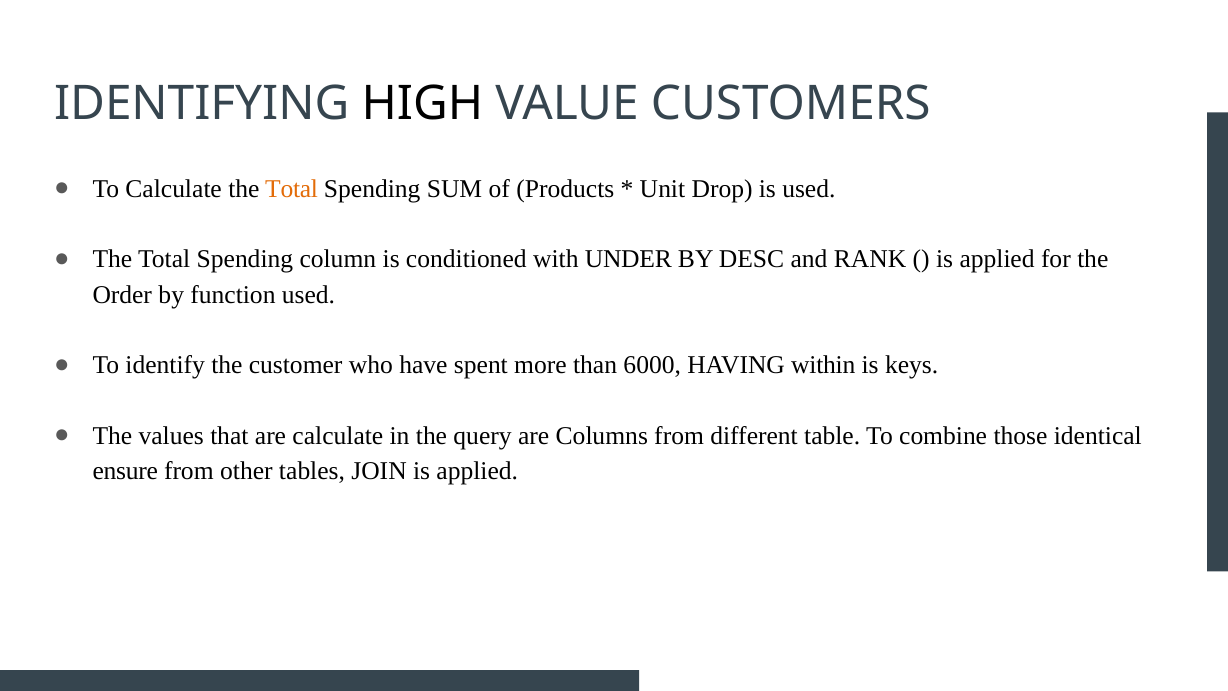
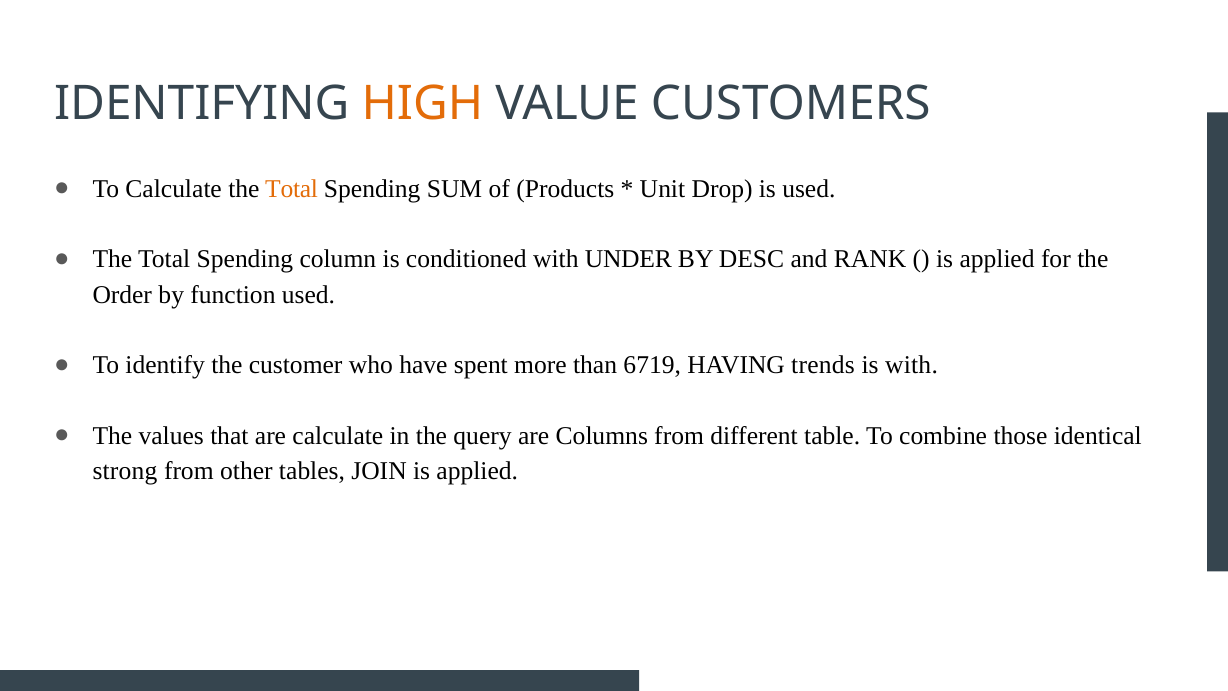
HIGH colour: black -> orange (422, 104)
6000: 6000 -> 6719 (652, 365)
within: within -> trends (823, 365)
is keys: keys -> with (912, 365)
ensure: ensure -> strong (125, 471)
